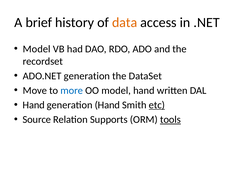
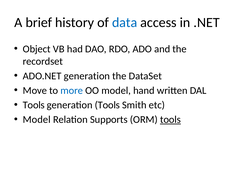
data colour: orange -> blue (125, 23)
Model: Model -> Object (37, 49)
Hand: Hand -> Tools (34, 105)
generation Hand: Hand -> Tools (107, 105)
etc underline: present -> none (157, 105)
Source: Source -> Model (37, 120)
